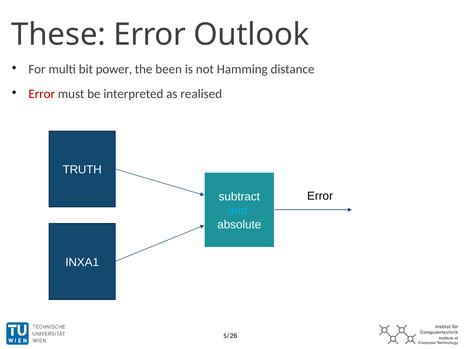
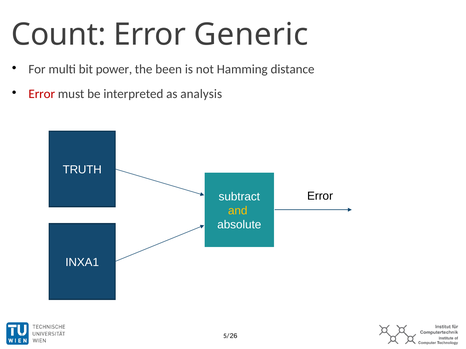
These: These -> Count (59, 35)
Outlook: Outlook -> Generic (251, 35)
realised: realised -> analysis (201, 94)
and colour: light blue -> yellow (238, 211)
